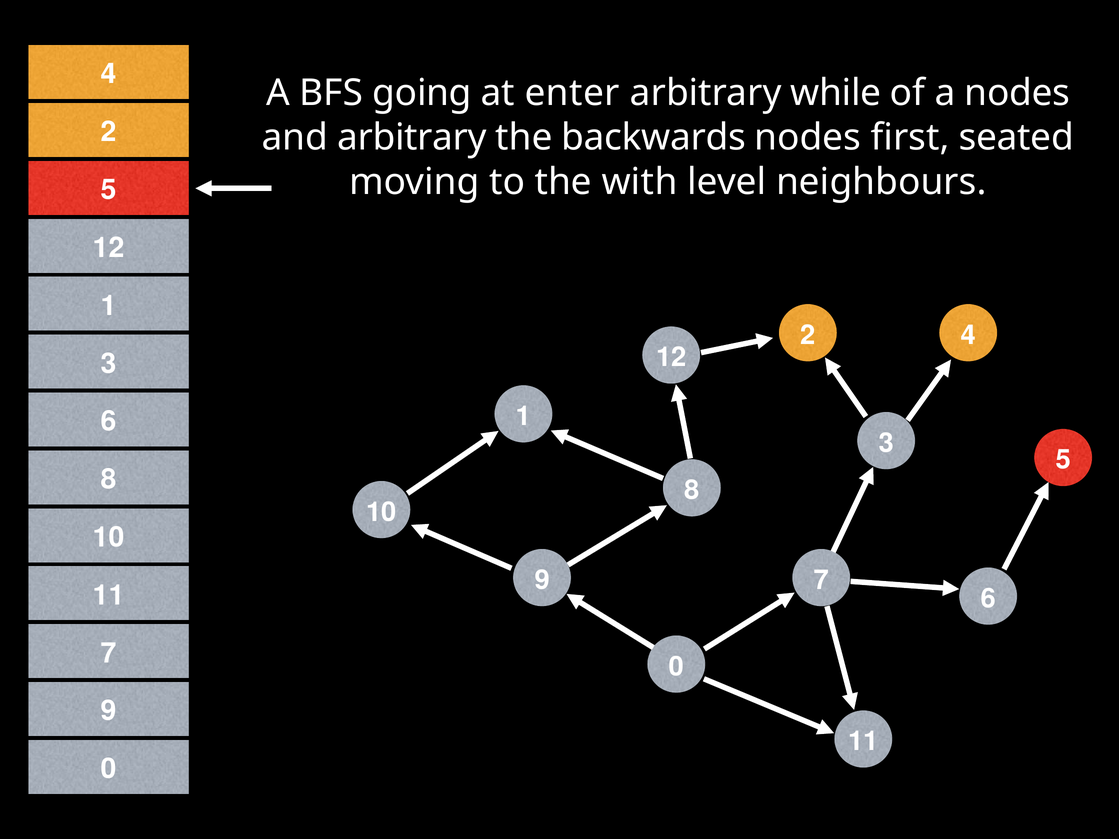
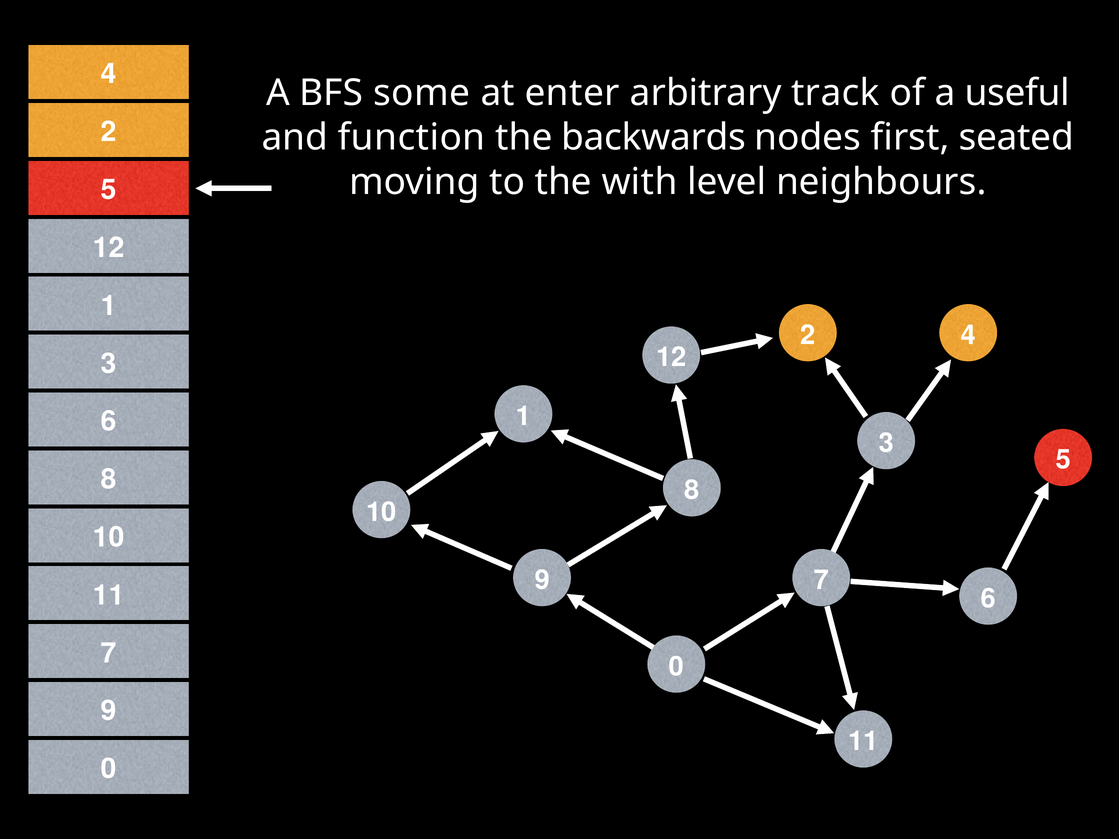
going: going -> some (422, 93)
while: while -> track (835, 93)
a nodes: nodes -> useful (1017, 93)
and arbitrary: arbitrary -> function (412, 138)
